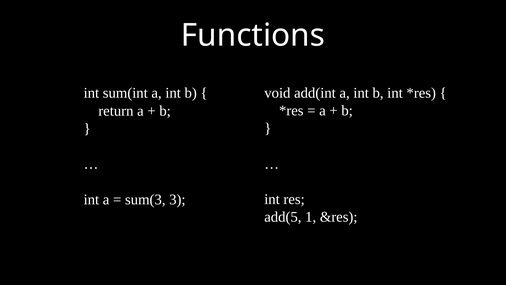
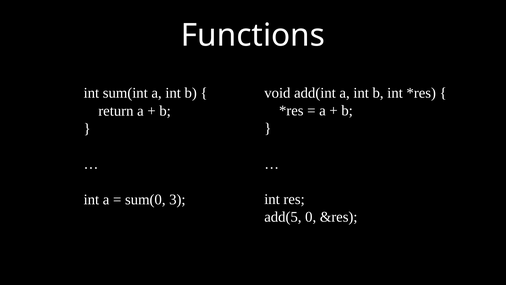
sum(3: sum(3 -> sum(0 (145, 199)
1: 1 -> 0 (311, 217)
